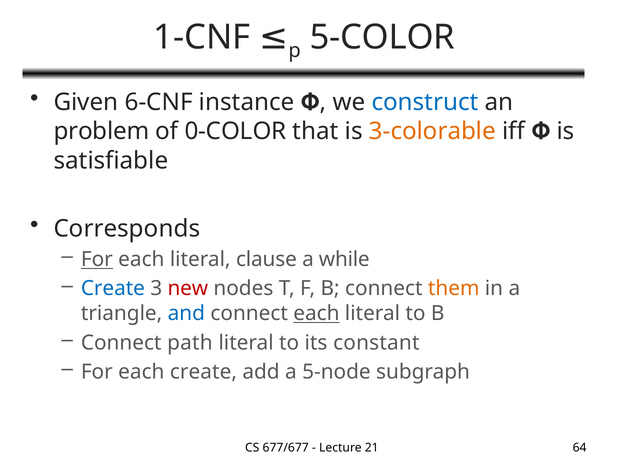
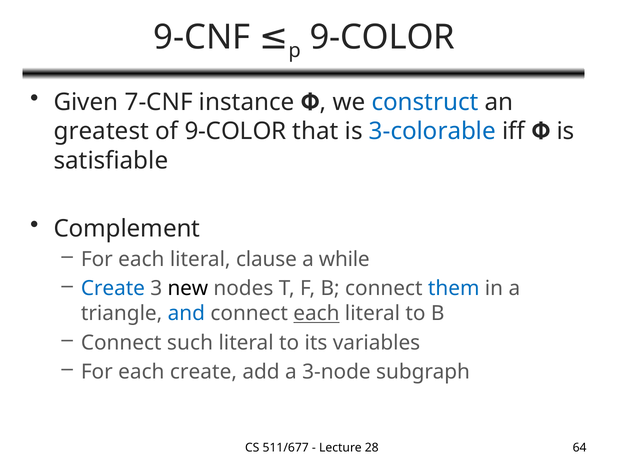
1-CNF: 1-CNF -> 9-CNF (202, 37)
5-COLOR: 5-COLOR -> 9-COLOR (382, 37)
6-CNF: 6-CNF -> 7-CNF (159, 102)
problem: problem -> greatest (101, 131)
of 0-COLOR: 0-COLOR -> 9-COLOR (236, 131)
3-colorable colour: orange -> blue (432, 131)
Corresponds: Corresponds -> Complement (127, 229)
For underline: present -> none (97, 259)
new colour: red -> black (188, 289)
them colour: orange -> blue (454, 289)
path: path -> such (190, 343)
constant: constant -> variables (376, 343)
5-node: 5-node -> 3-node (336, 372)
677/677: 677/677 -> 511/677 (286, 448)
21: 21 -> 28 (372, 448)
